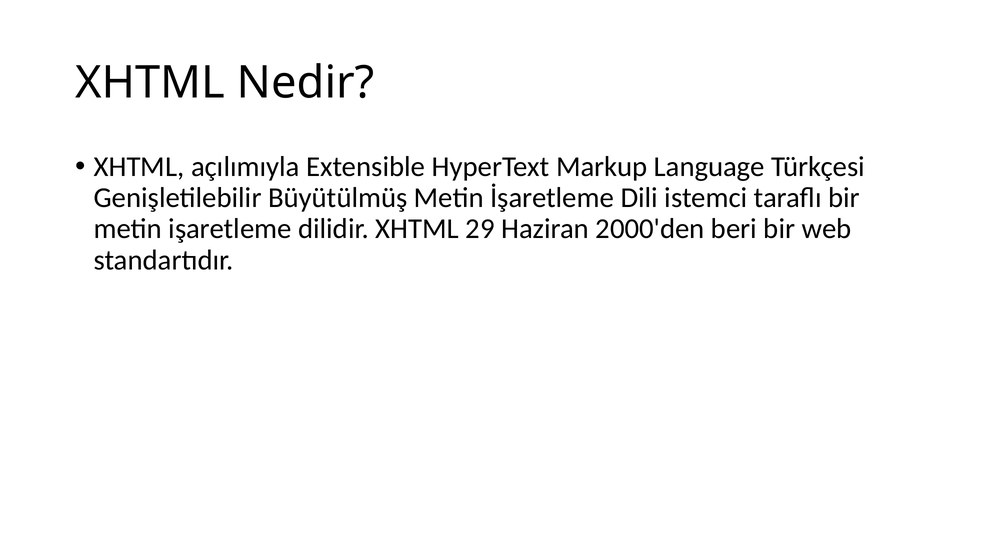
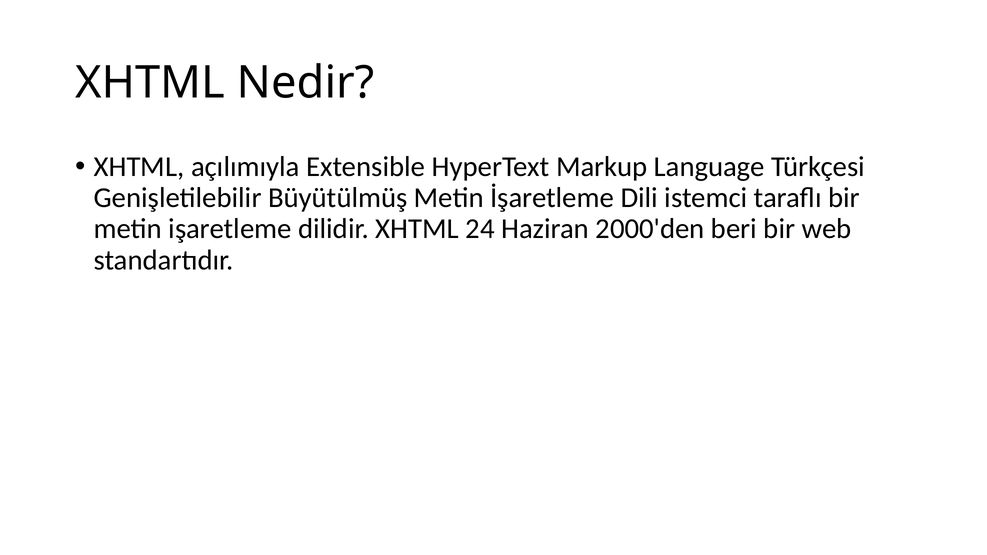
29: 29 -> 24 (480, 229)
